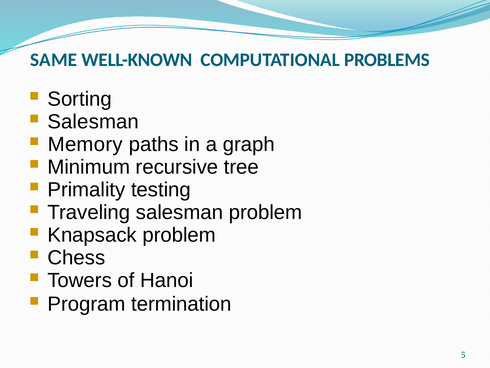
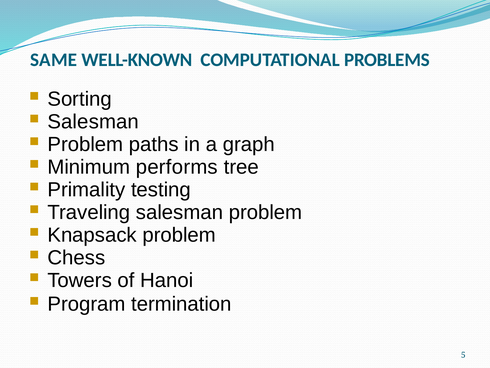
Memory: Memory -> Problem (85, 144)
recursive: recursive -> performs (177, 167)
